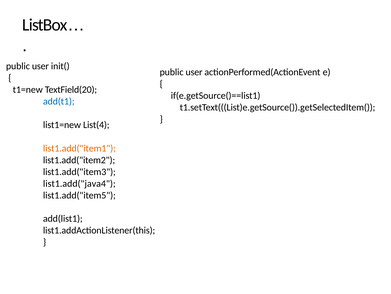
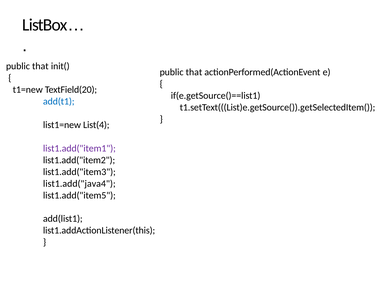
user: user -> that (40, 66)
user: user -> that (194, 72)
list1.add("item1 colour: orange -> purple (79, 148)
